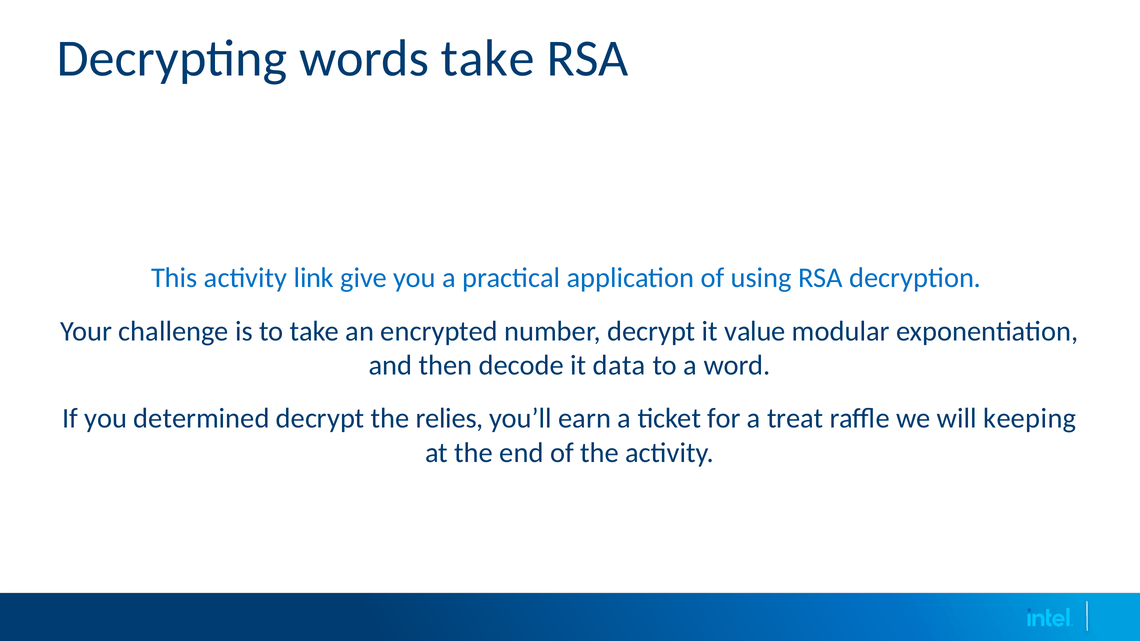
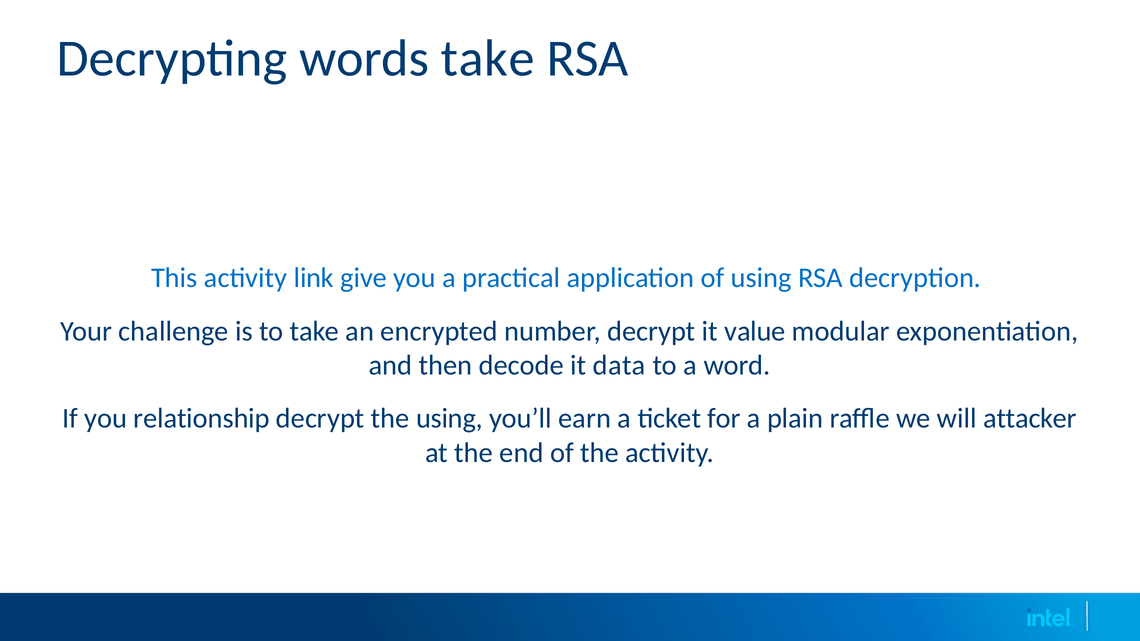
determined: determined -> relationship (202, 419)
the relies: relies -> using (450, 419)
treat: treat -> plain (795, 419)
keeping: keeping -> attacker (1030, 419)
